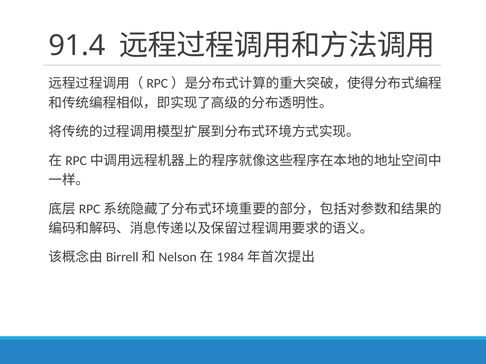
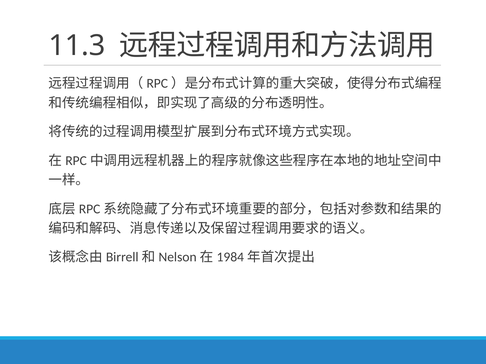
91.4: 91.4 -> 11.3 (77, 46)
